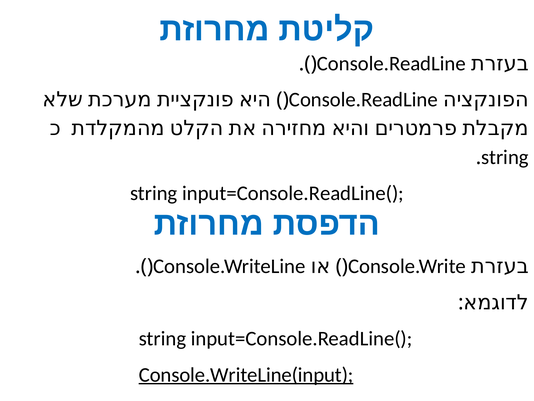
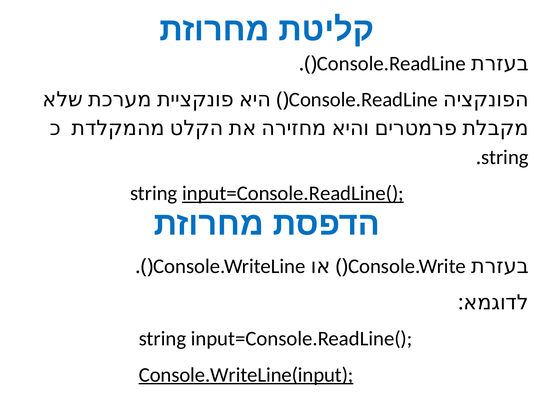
input=Console.ReadLine( underline: none -> present (293, 193)
